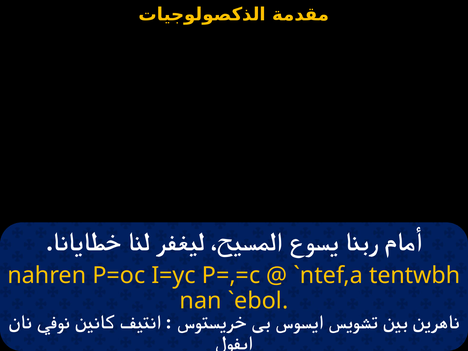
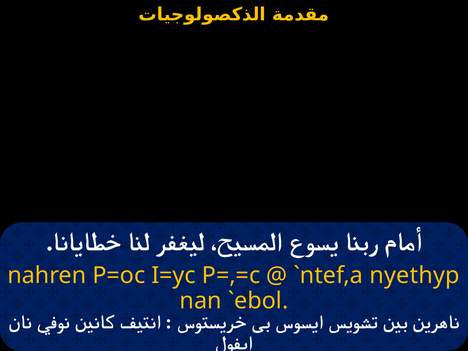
tentwbh: tentwbh -> nyethyp (415, 276)
